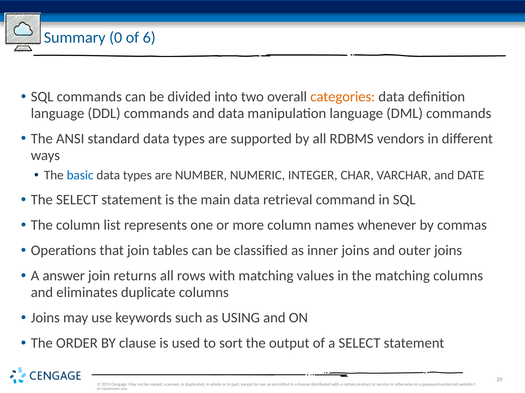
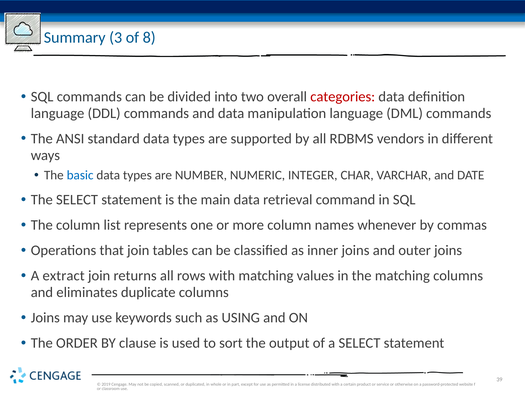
0: 0 -> 3 (116, 38)
6: 6 -> 8 (149, 38)
categories colour: orange -> red (343, 97)
answer: answer -> extract (64, 276)
